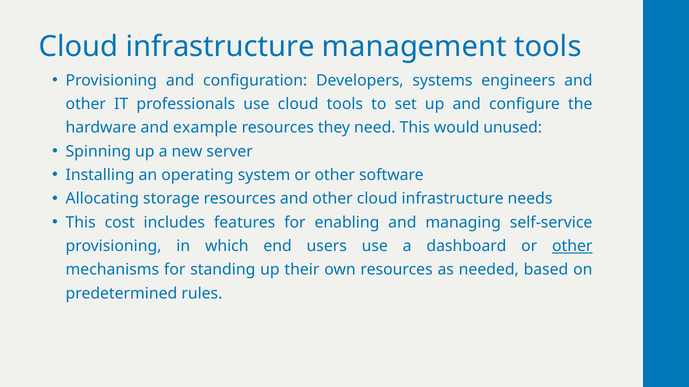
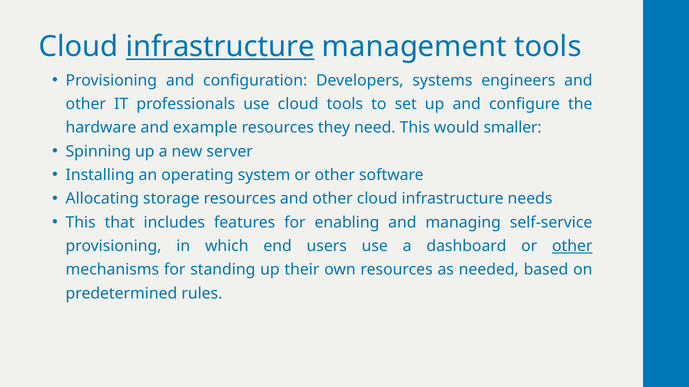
infrastructure underline: none -> present (220, 47)
unused: unused -> smaller (513, 128)
cost: cost -> that (120, 223)
